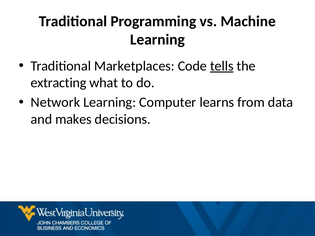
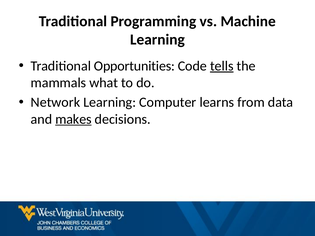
Marketplaces: Marketplaces -> Opportunities (134, 66)
extracting: extracting -> mammals (58, 83)
makes underline: none -> present (73, 119)
